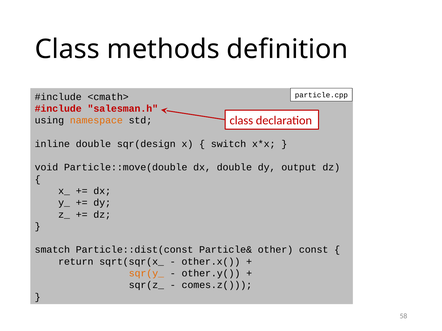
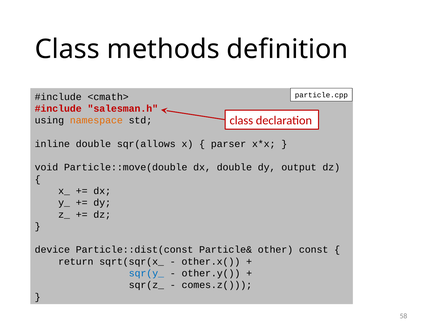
sqr(design: sqr(design -> sqr(allows (146, 144)
switch: switch -> parser (229, 144)
smatch: smatch -> device (52, 250)
sqr(y_ colour: orange -> blue (146, 274)
